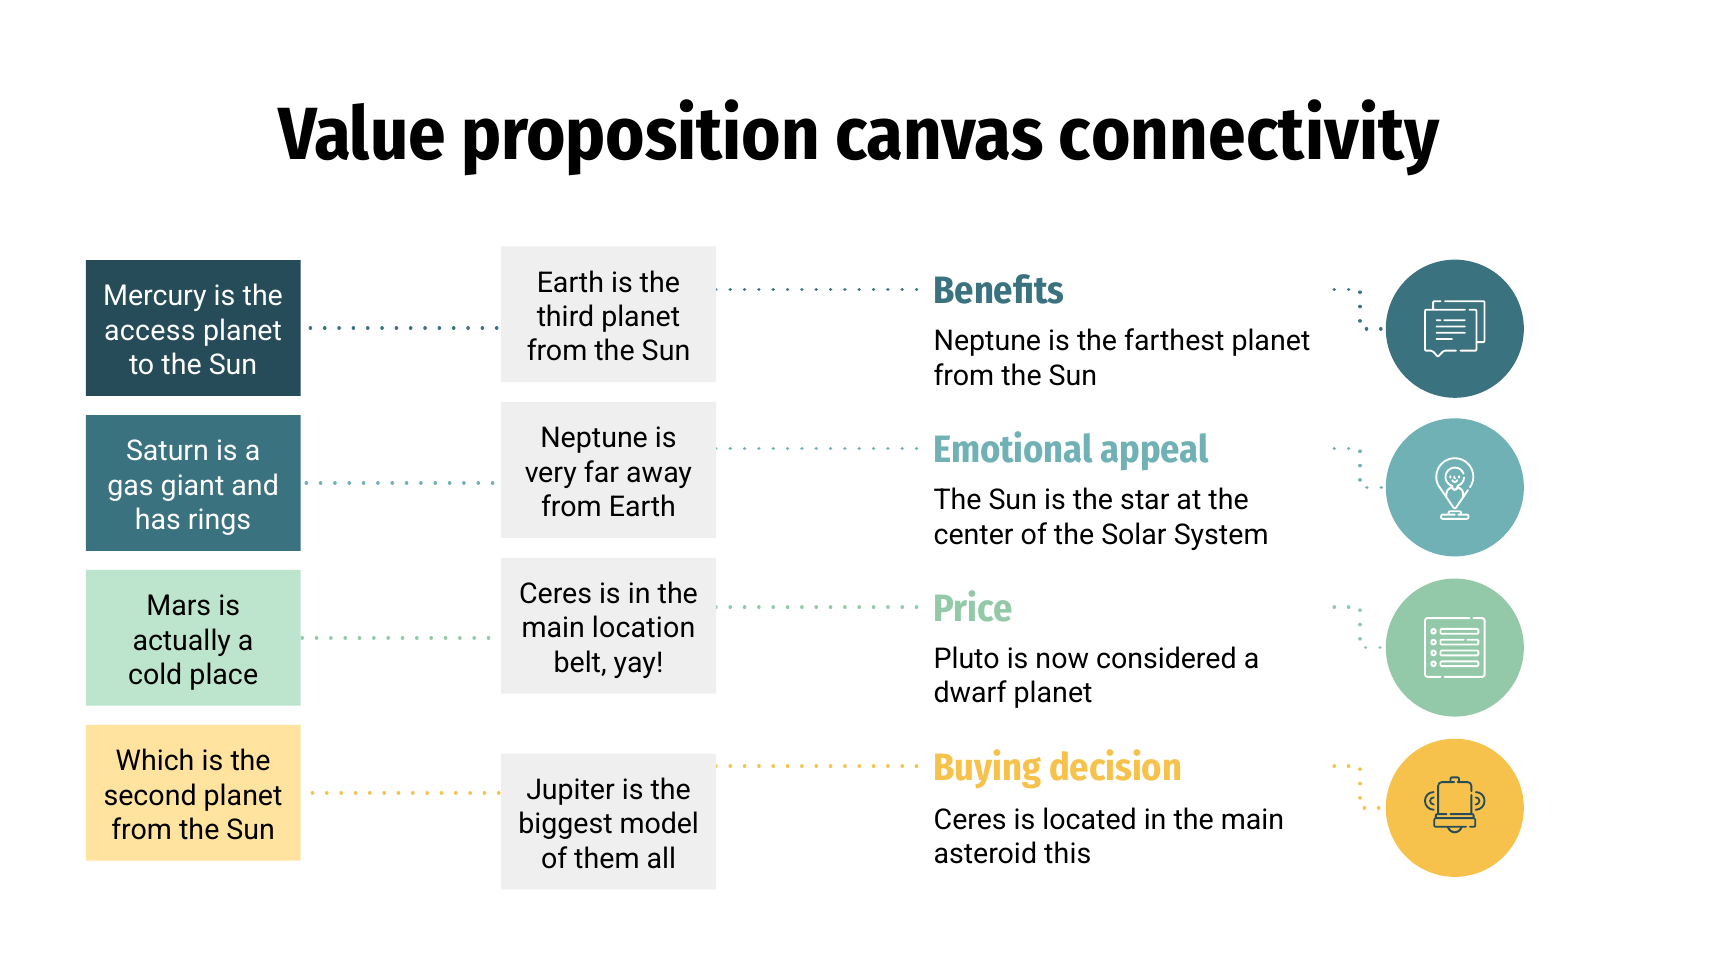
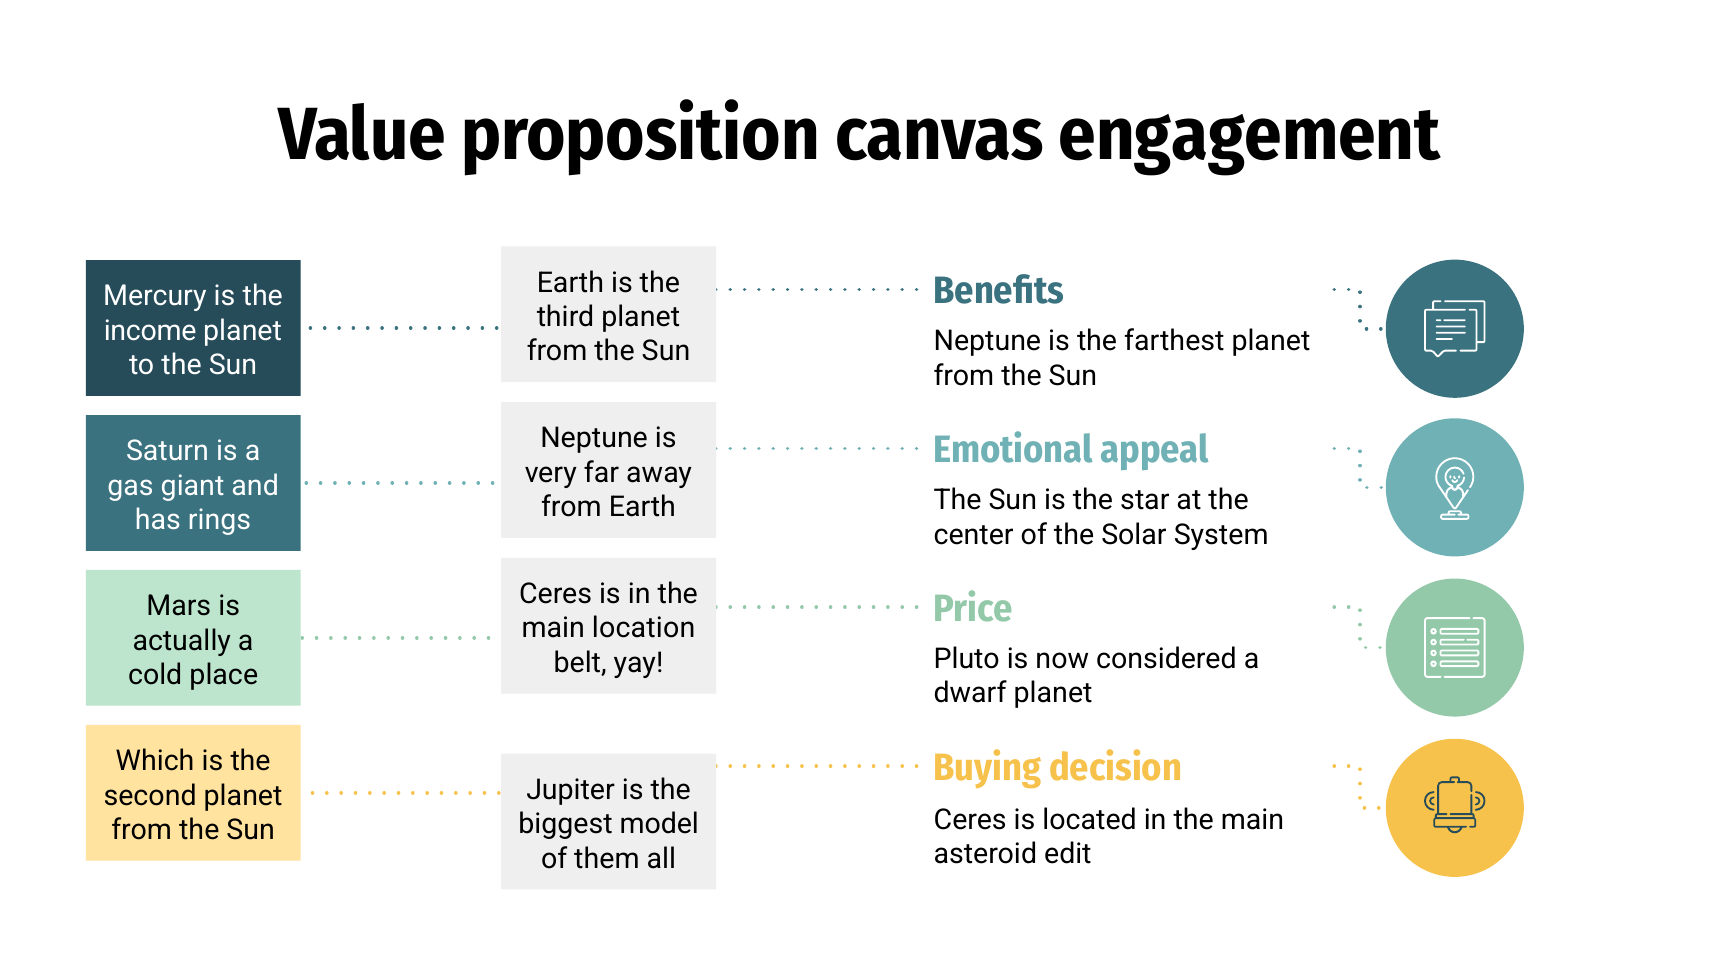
connectivity: connectivity -> engagement (1250, 135)
access: access -> income (150, 331)
this: this -> edit (1068, 854)
